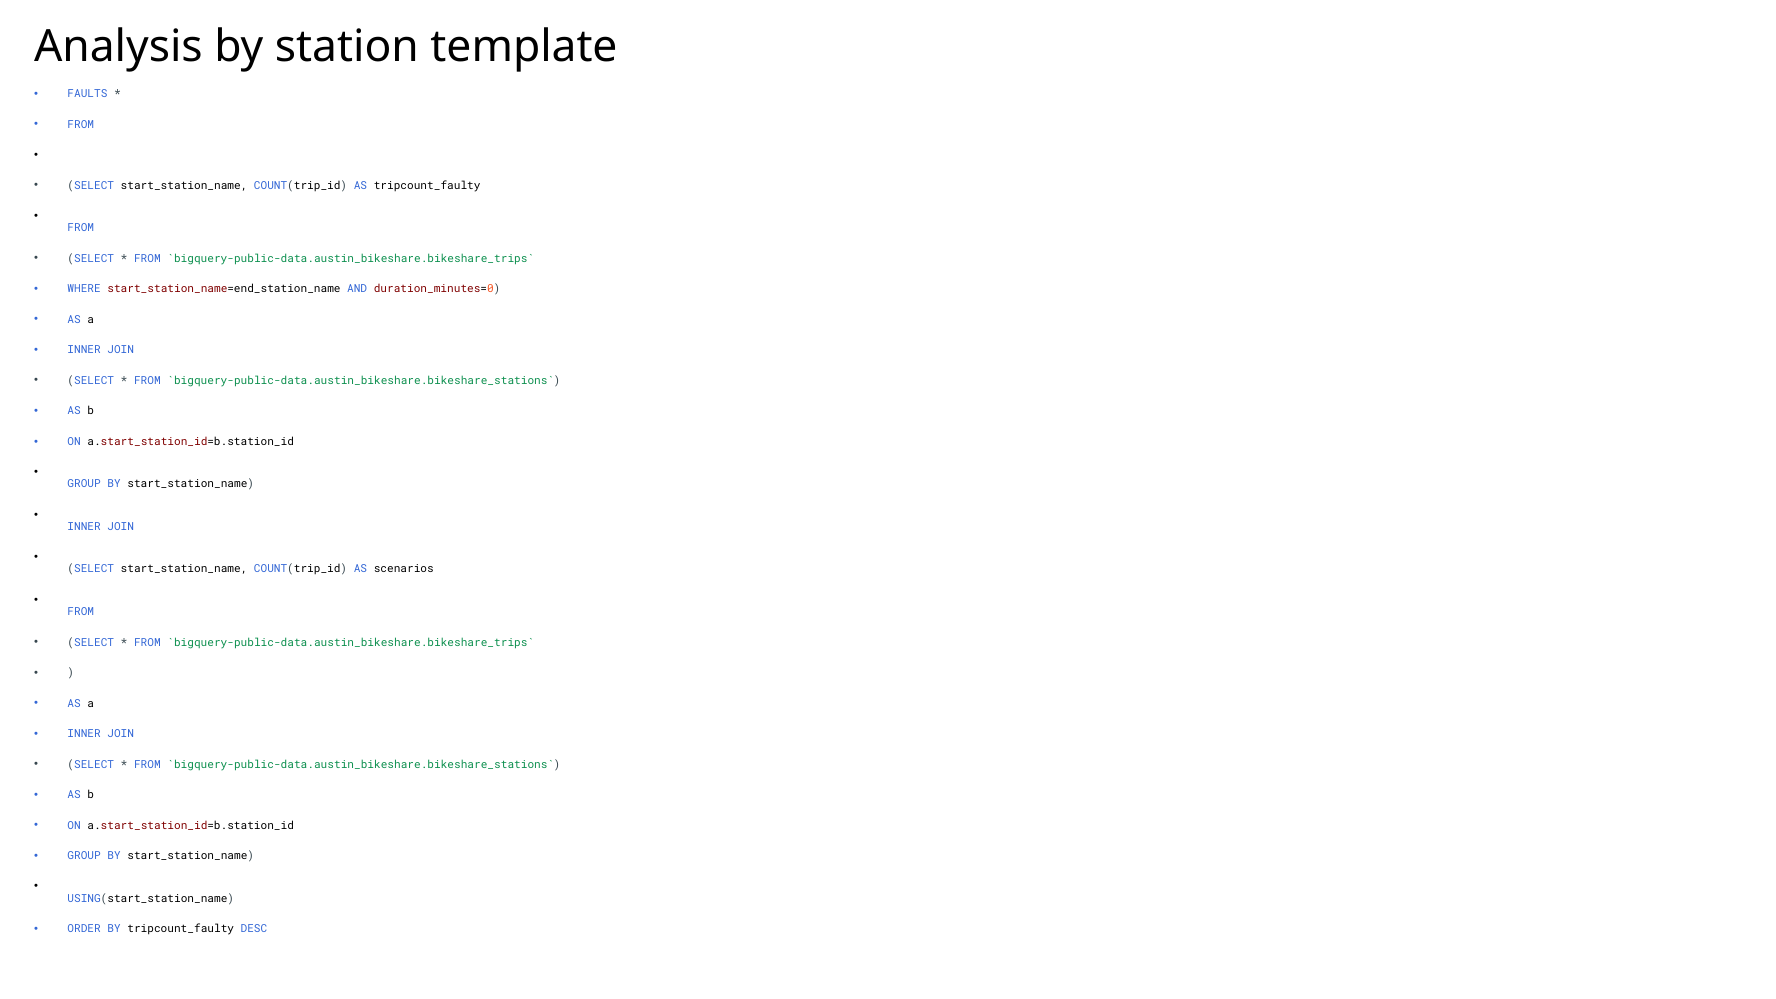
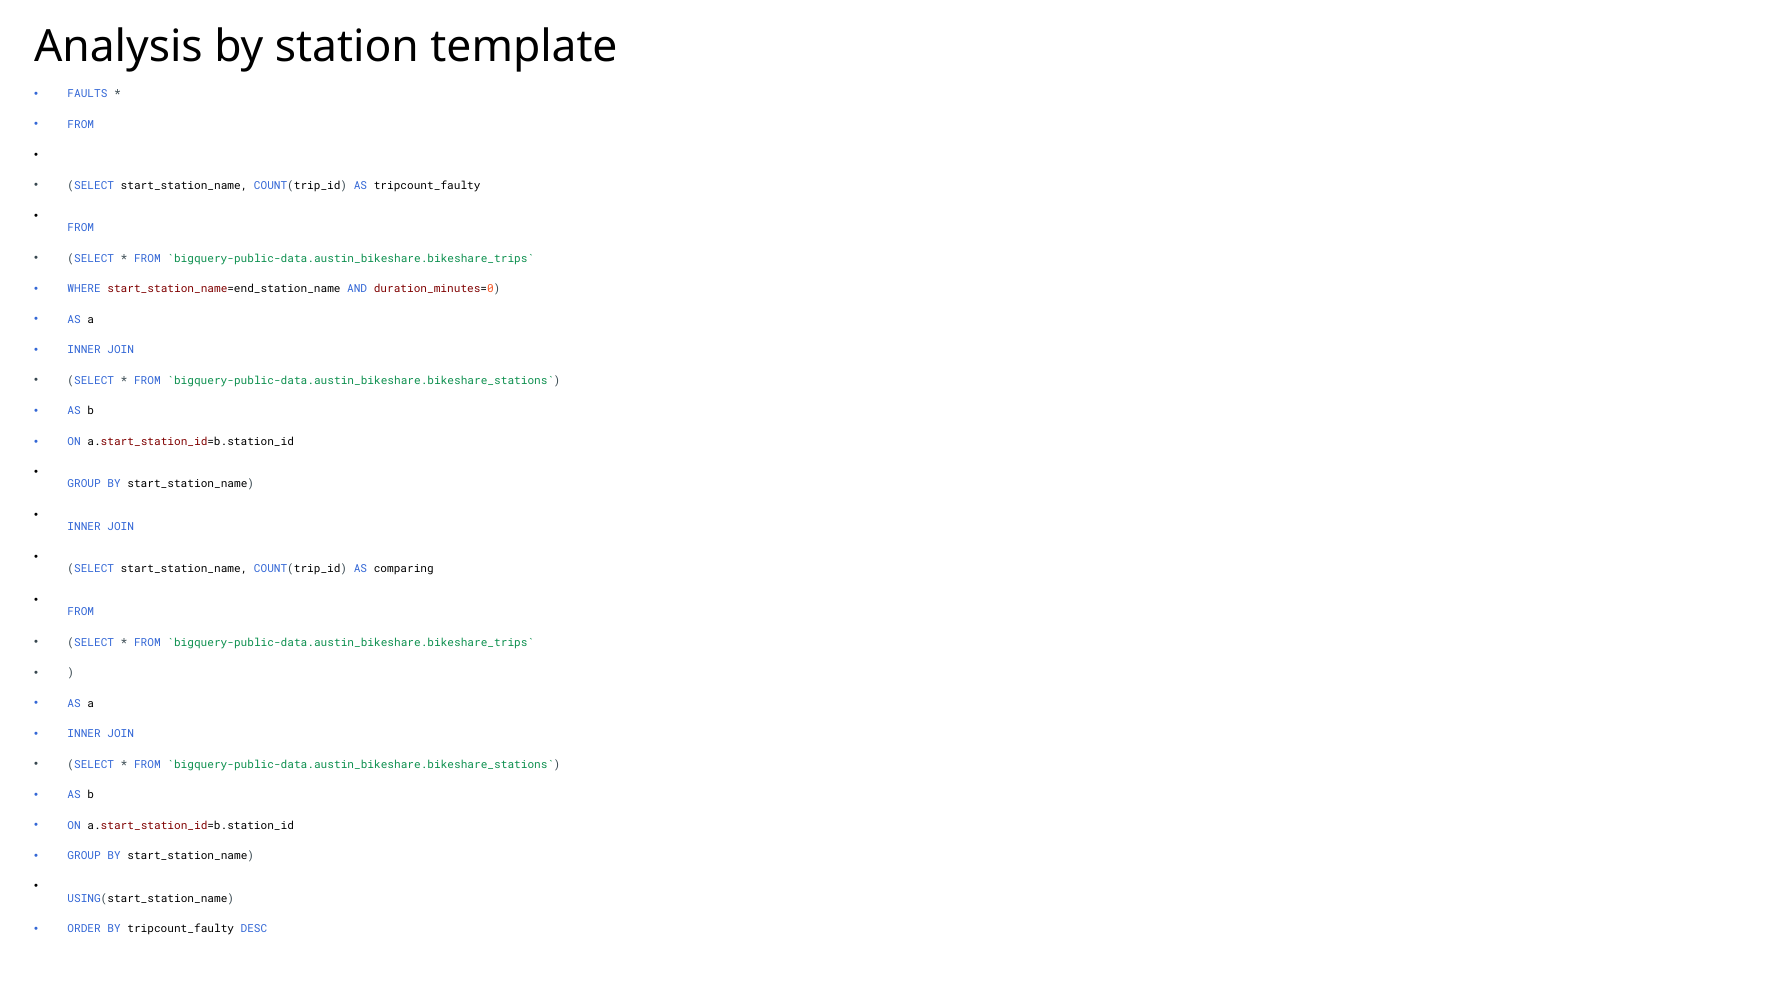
scenarios: scenarios -> comparing (404, 569)
